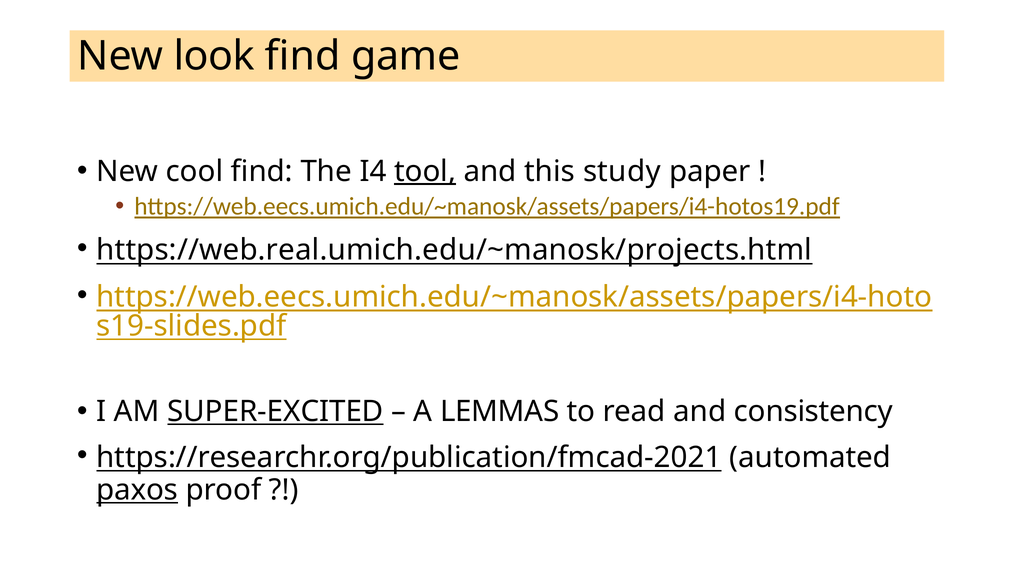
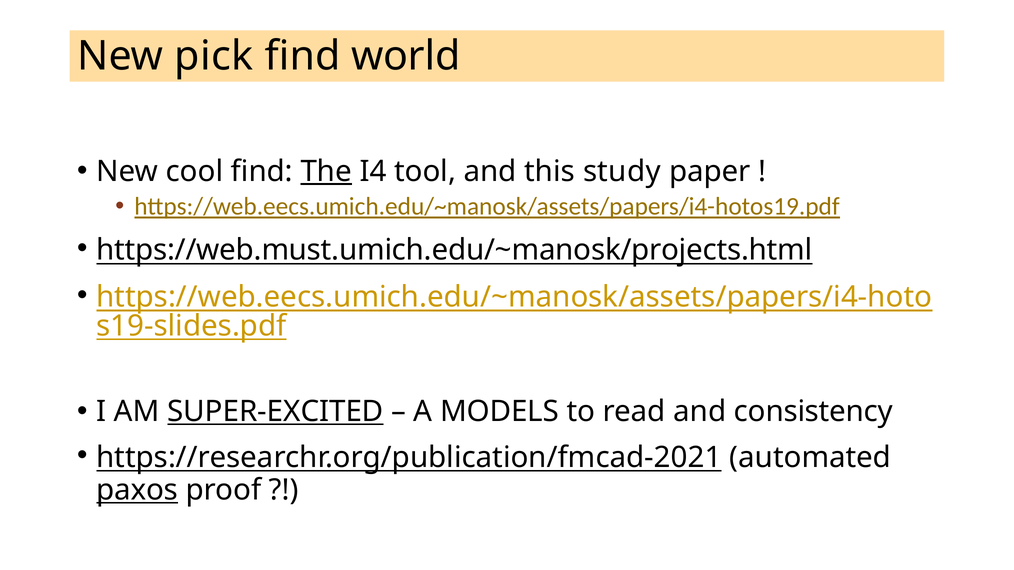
look: look -> pick (214, 56)
game: game -> world (406, 56)
The underline: none -> present (326, 171)
tool underline: present -> none (425, 171)
https://web.real.umich.edu/~manosk/projects.html: https://web.real.umich.edu/~manosk/projects.html -> https://web.must.umich.edu/~manosk/projects.html (454, 250)
LEMMAS: LEMMAS -> MODELS (500, 412)
